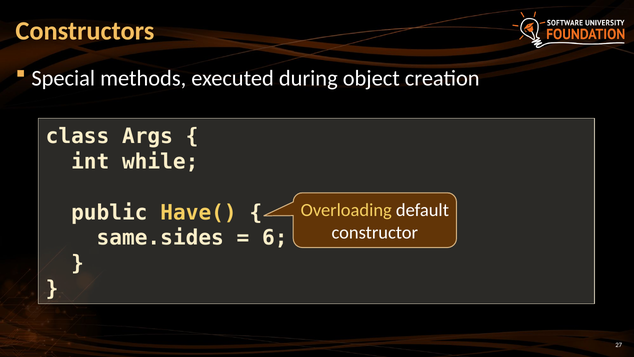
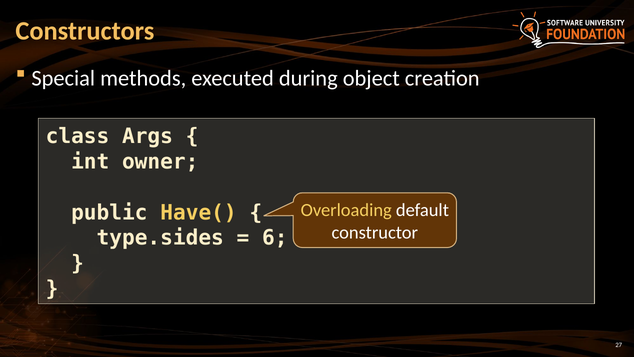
while: while -> owner (160, 162)
same.sides: same.sides -> type.sides (160, 238)
